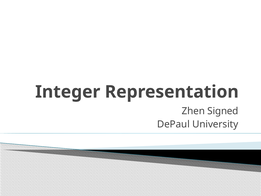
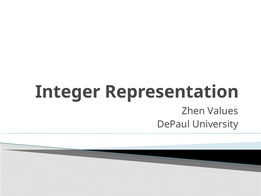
Signed: Signed -> Values (223, 111)
